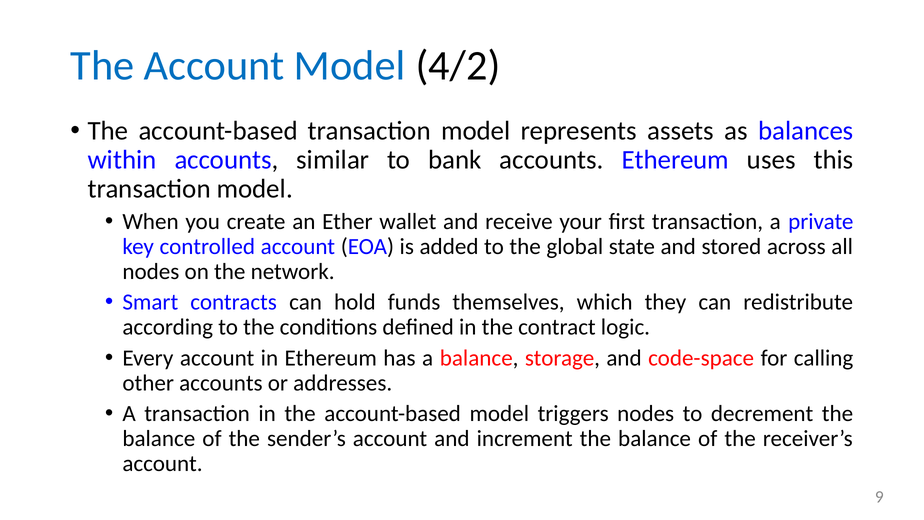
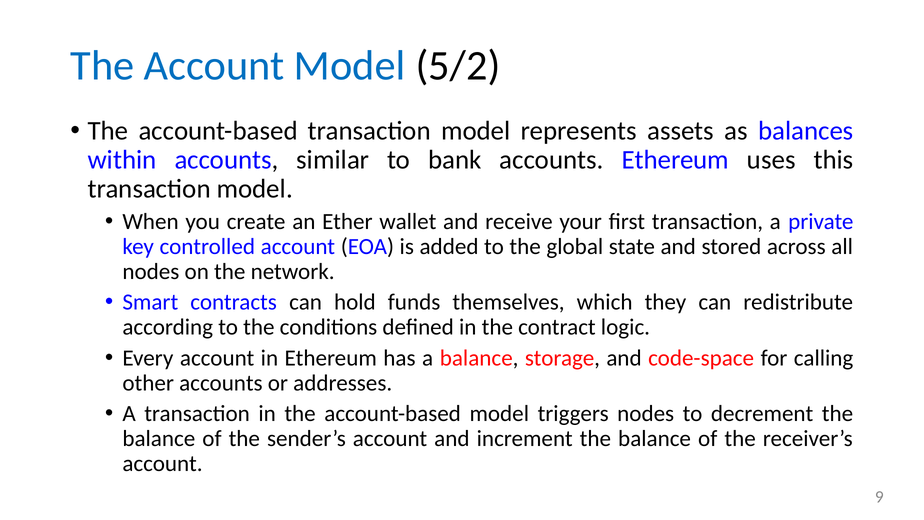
4/2: 4/2 -> 5/2 (458, 66)
